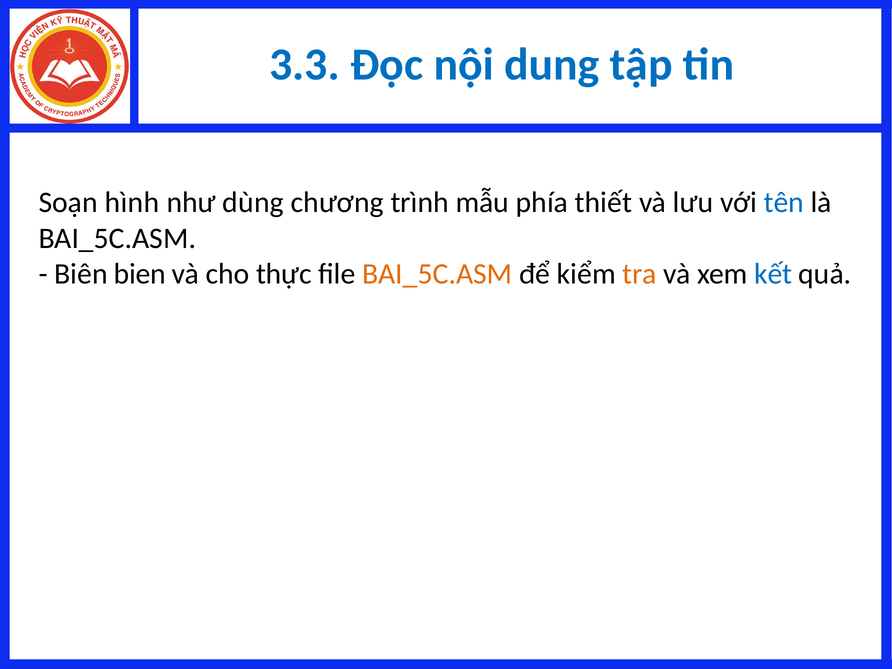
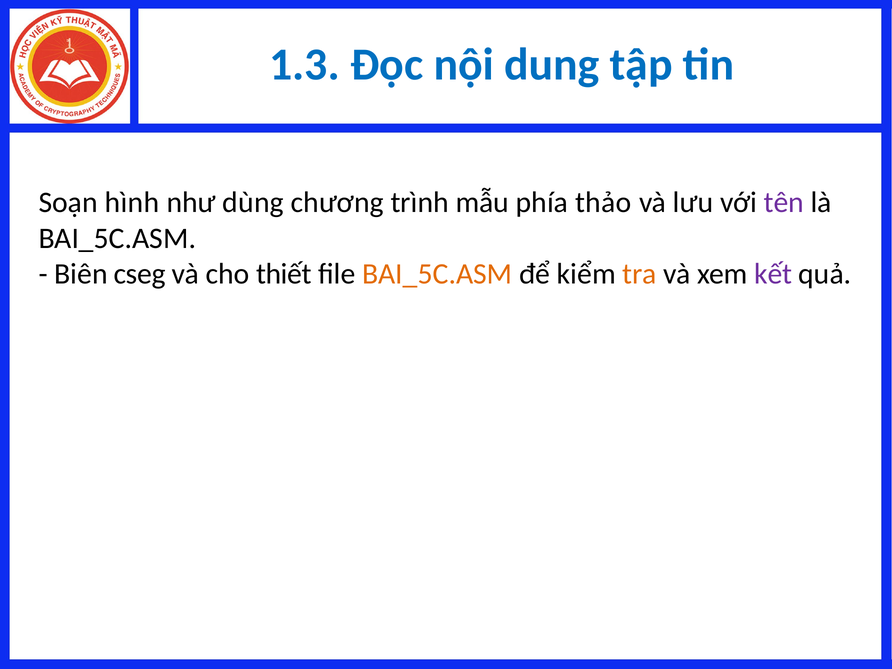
3.3: 3.3 -> 1.3 (304, 65)
thiết: thiết -> thảo (603, 203)
tên colour: blue -> purple (784, 203)
bien: bien -> cseg (140, 274)
thực: thực -> thiết (284, 274)
kết colour: blue -> purple (773, 274)
